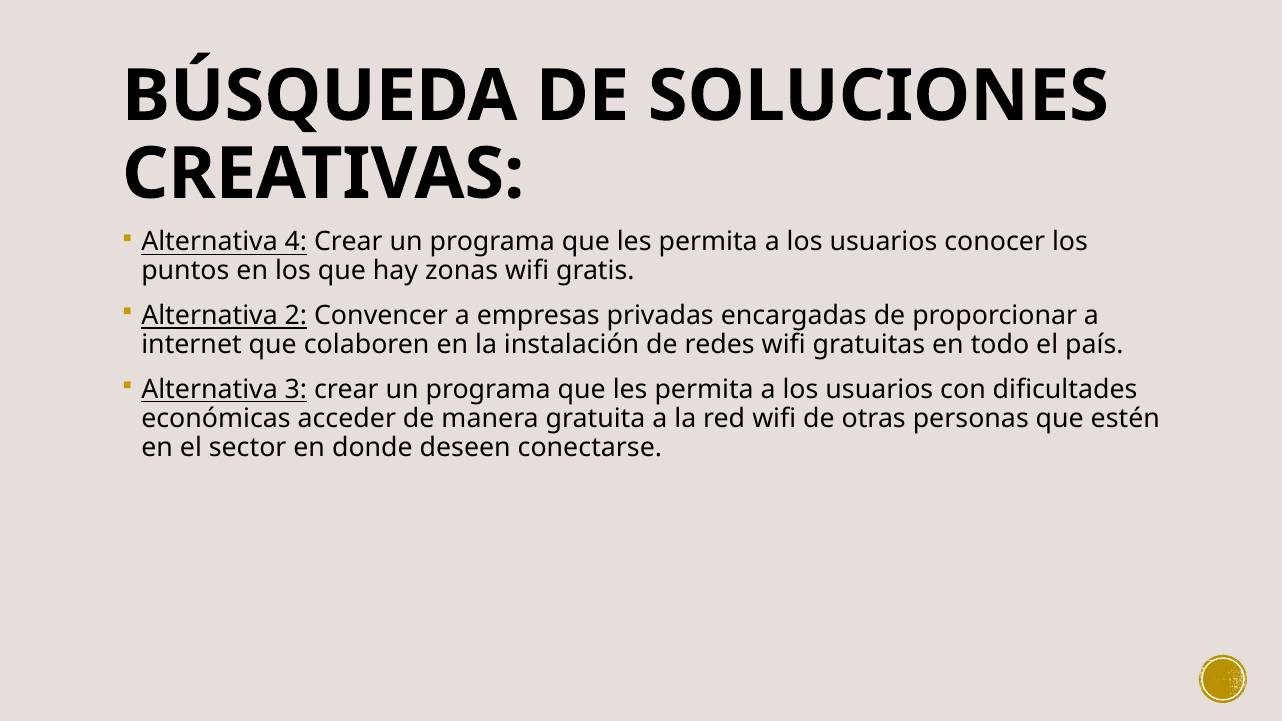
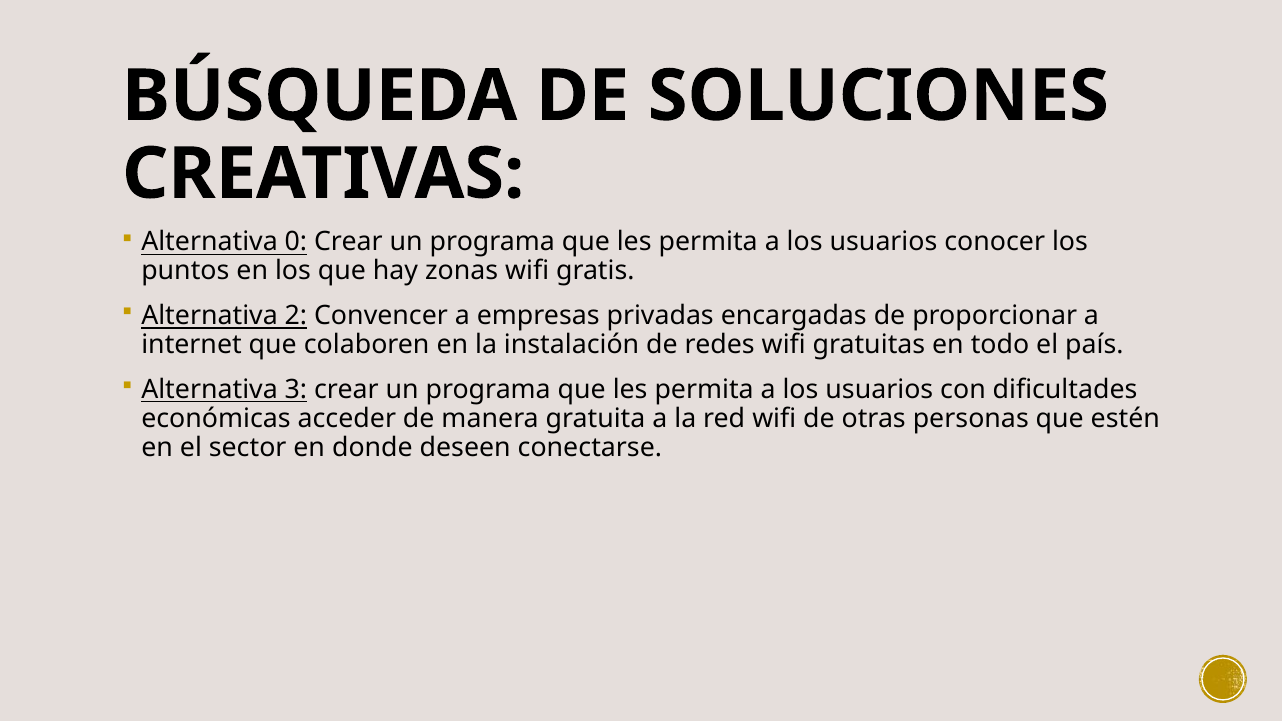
4: 4 -> 0 (296, 242)
